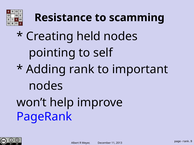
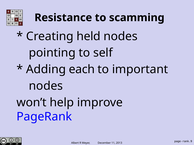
rank: rank -> each (82, 70)
